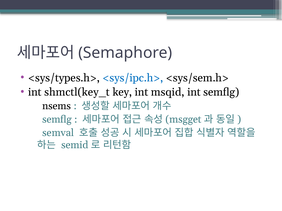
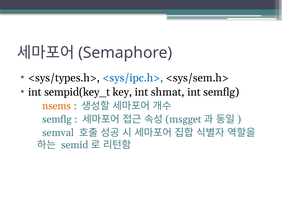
shmctl(key_t: shmctl(key_t -> sempid(key_t (77, 92)
msqid: msqid -> shmat (168, 92)
nsems colour: black -> orange (57, 106)
